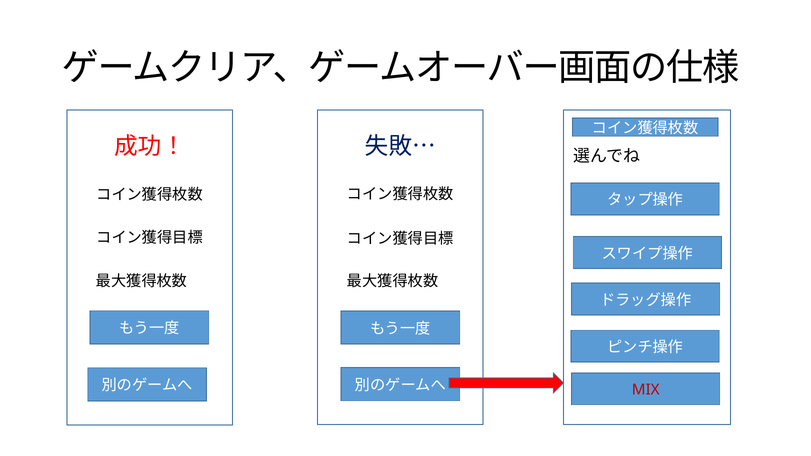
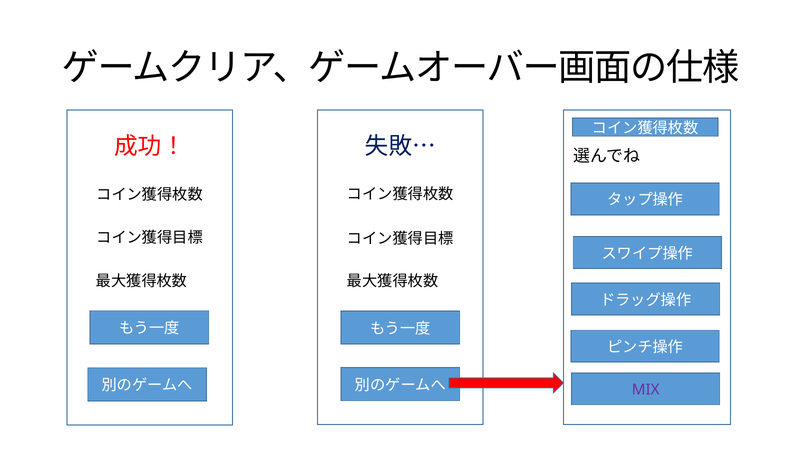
MIX colour: red -> purple (646, 390)
